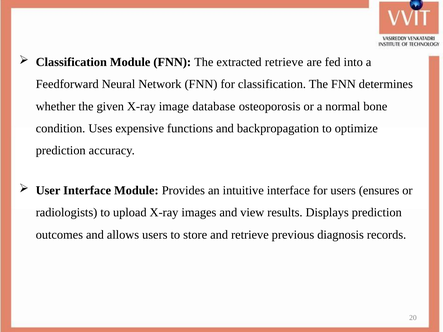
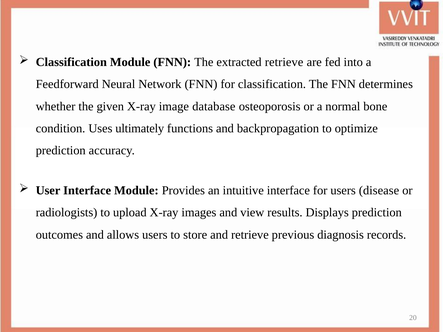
expensive: expensive -> ultimately (140, 129)
ensures: ensures -> disease (379, 191)
